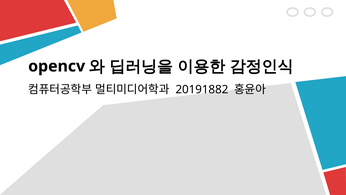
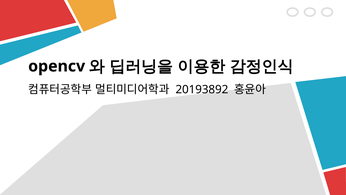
20191882: 20191882 -> 20193892 (202, 89)
